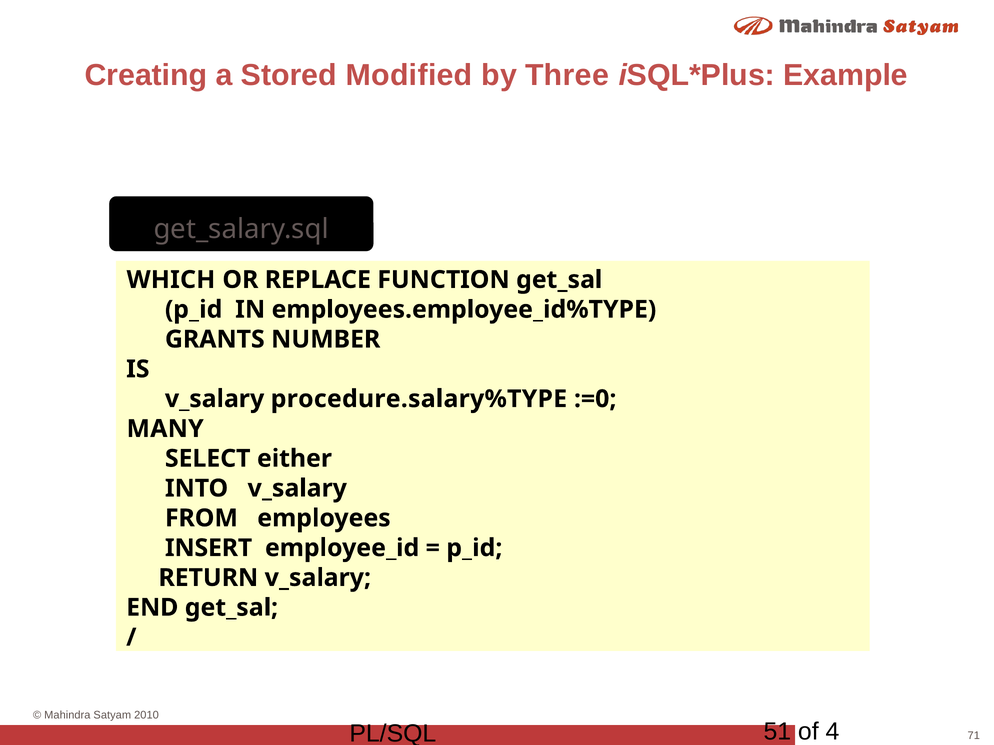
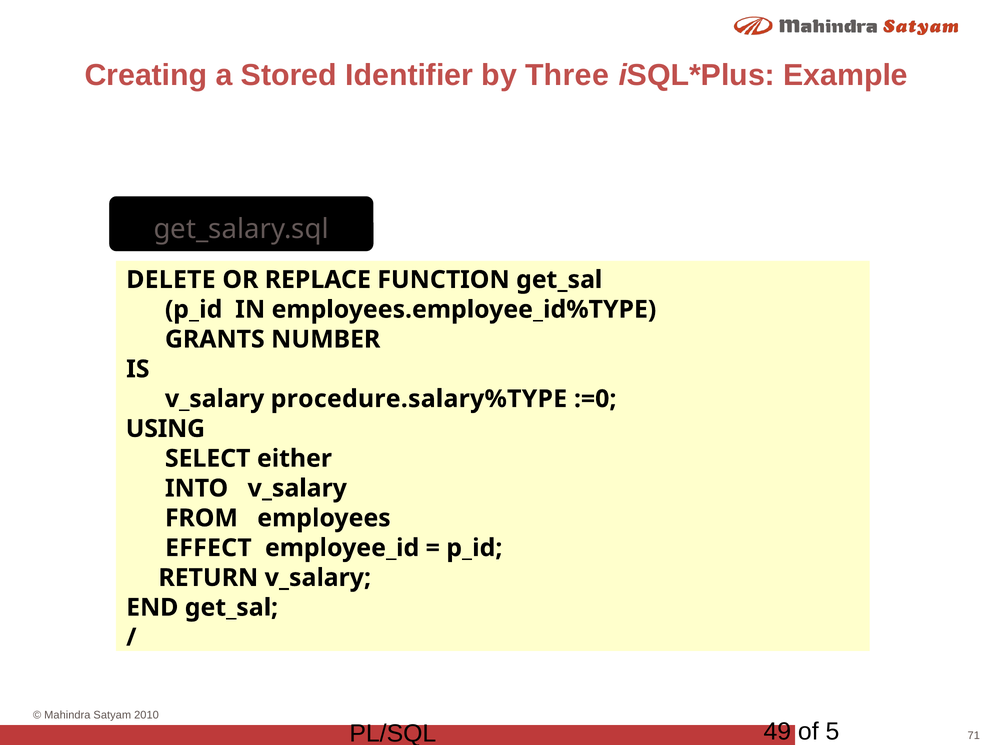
Modified: Modified -> Identifier (409, 75)
WHICH: WHICH -> DELETE (171, 280)
MANY: MANY -> USING (165, 429)
INSERT: INSERT -> EFFECT (208, 548)
51: 51 -> 49 (777, 732)
4: 4 -> 5 (832, 732)
